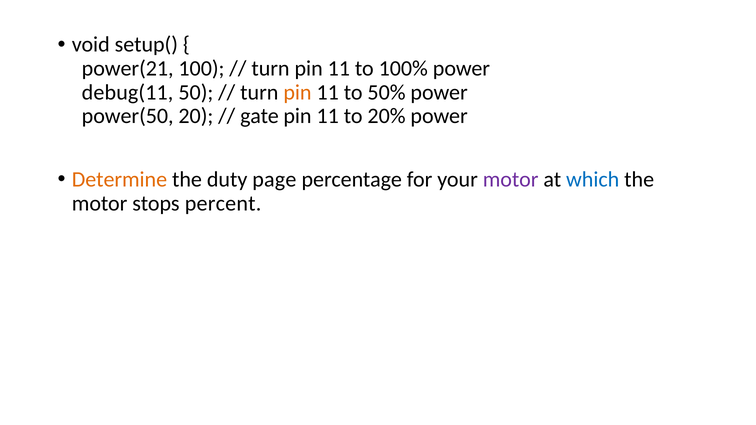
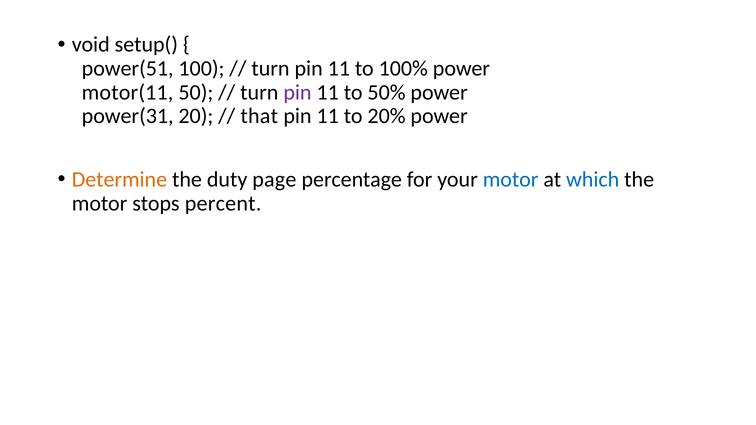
power(21: power(21 -> power(51 (128, 69)
debug(11: debug(11 -> motor(11 (128, 92)
pin colour: orange -> purple (297, 92)
power(50: power(50 -> power(31 (128, 116)
gate: gate -> that (259, 116)
motor colour: purple -> blue (511, 180)
